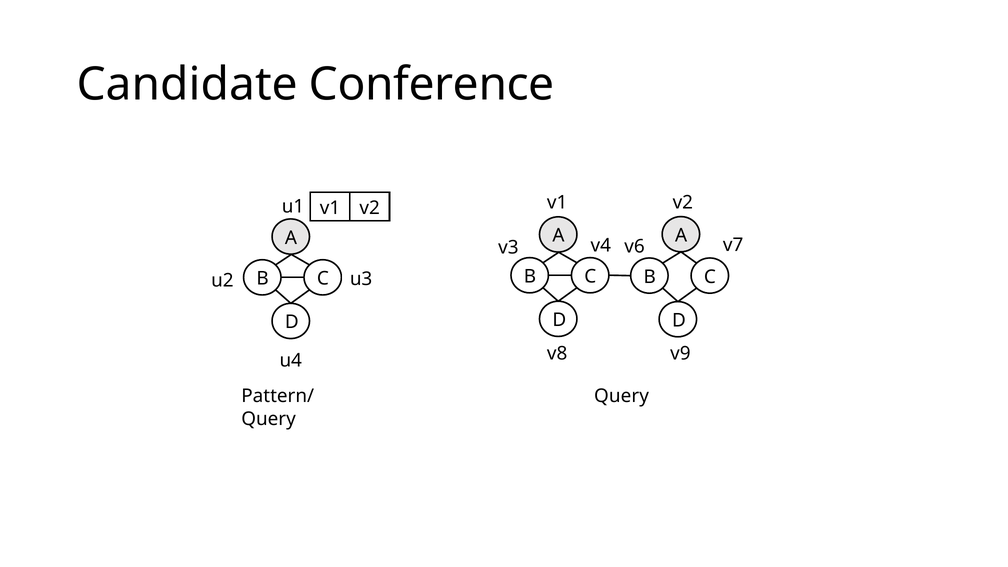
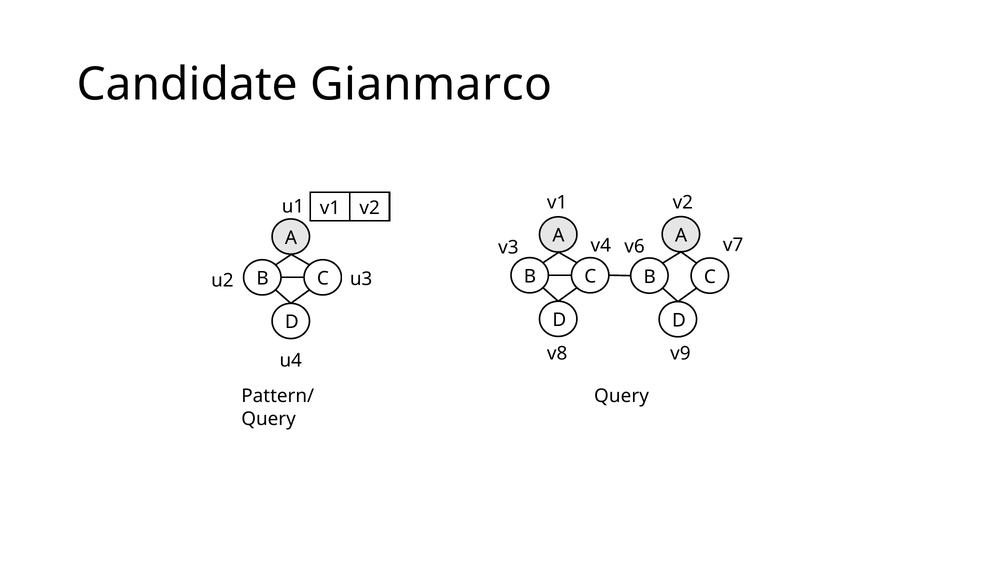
Conference: Conference -> Gianmarco (431, 85)
